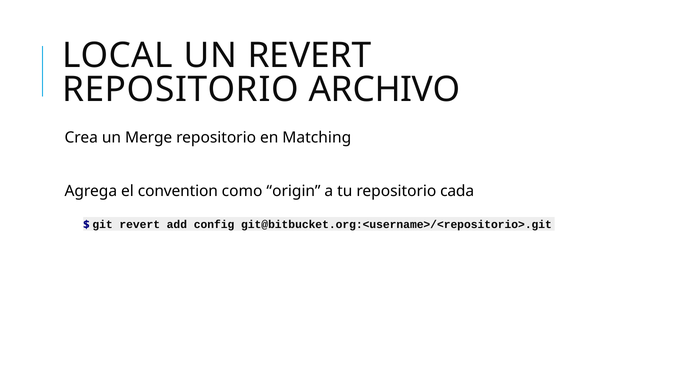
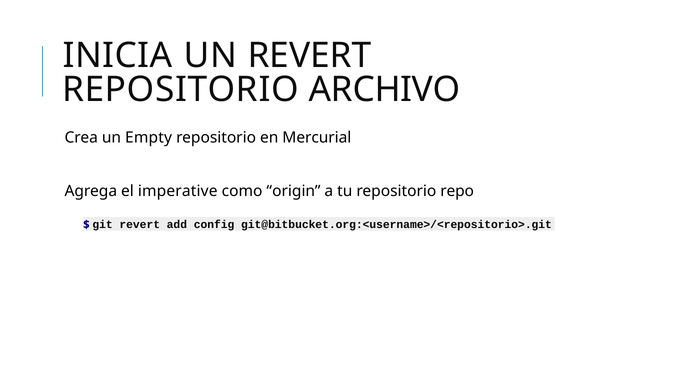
LOCAL: LOCAL -> INICIA (117, 56)
Merge: Merge -> Empty (149, 138)
Matching: Matching -> Mercurial (317, 138)
convention: convention -> imperative (178, 191)
cada: cada -> repo (457, 191)
